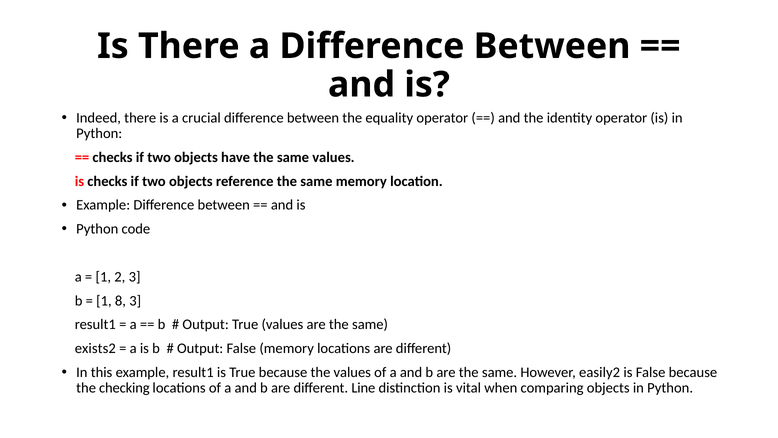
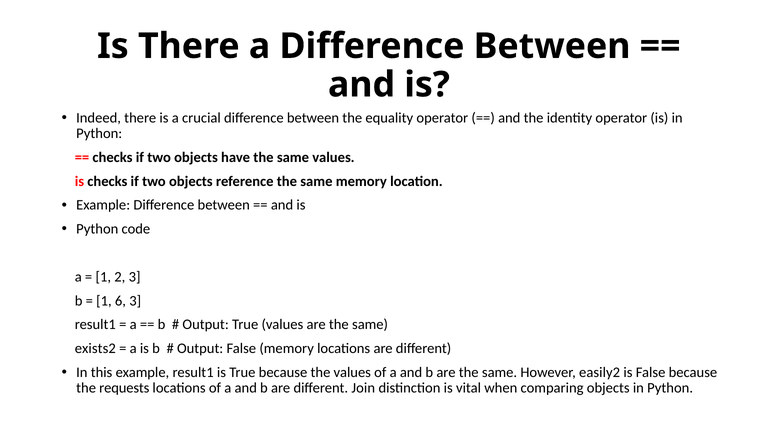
8: 8 -> 6 (120, 300)
checking: checking -> requests (124, 388)
Line: Line -> Join (363, 388)
